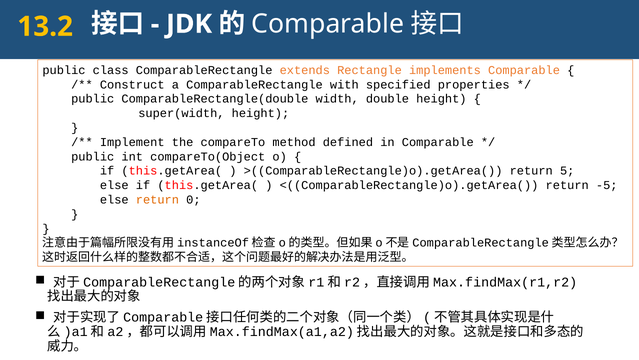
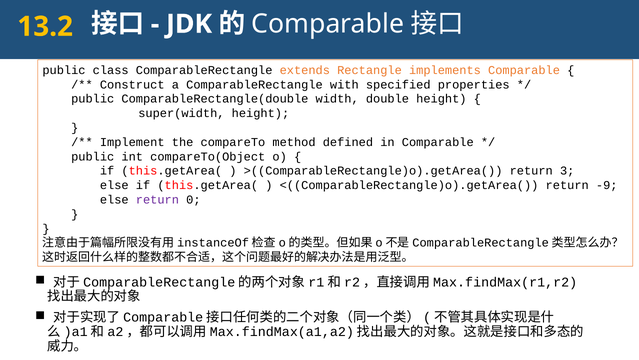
5: 5 -> 3 (567, 171)
-5: -5 -> -9 (607, 185)
return colour: orange -> purple (157, 199)
